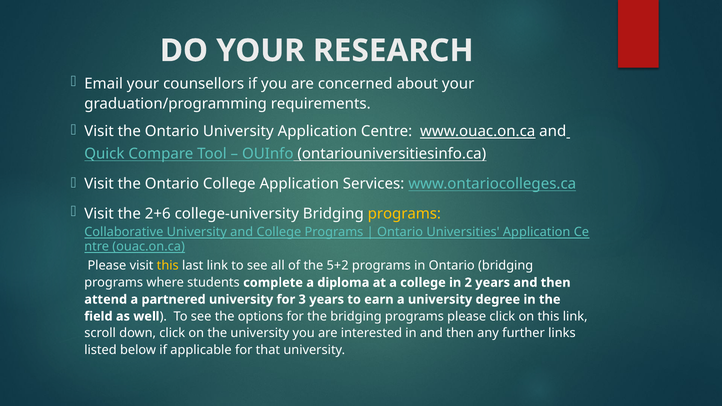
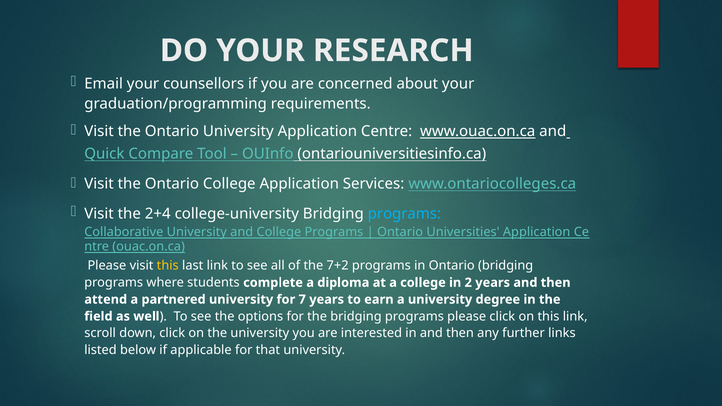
2+6: 2+6 -> 2+4 (158, 214)
programs colour: yellow -> light blue (404, 214)
5+2: 5+2 -> 7+2 (338, 266)
3: 3 -> 7 (302, 300)
